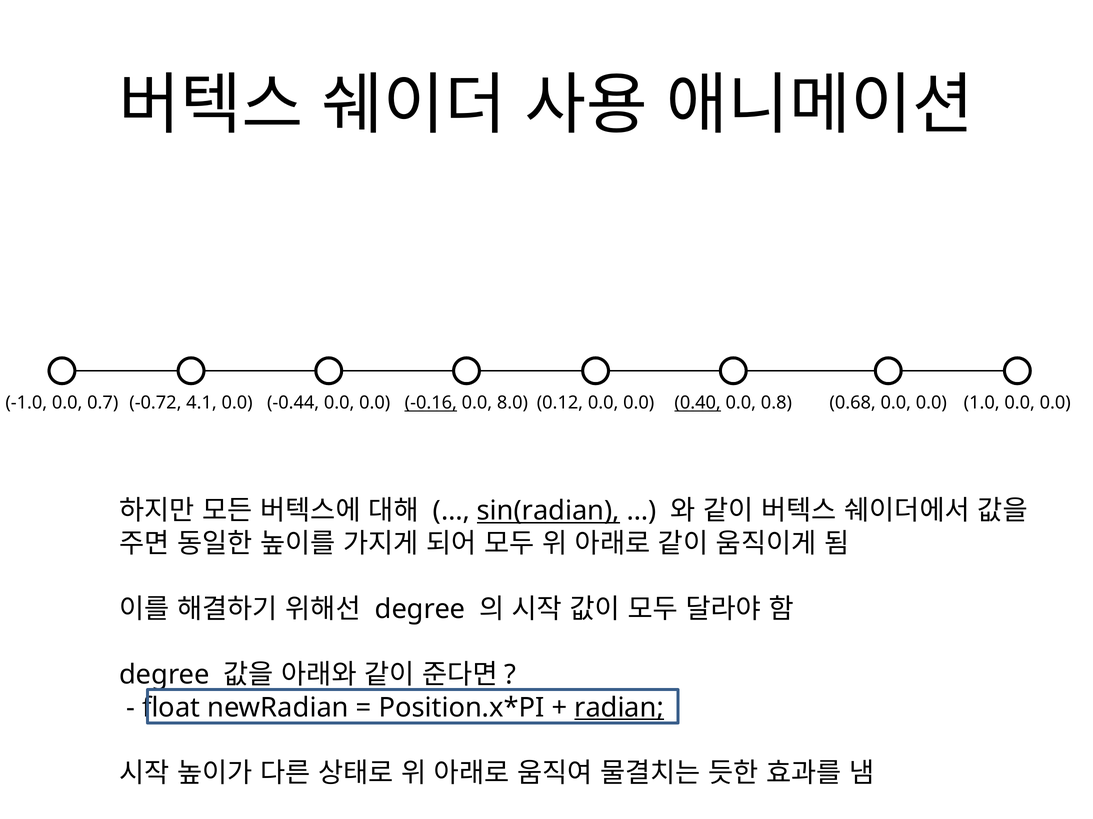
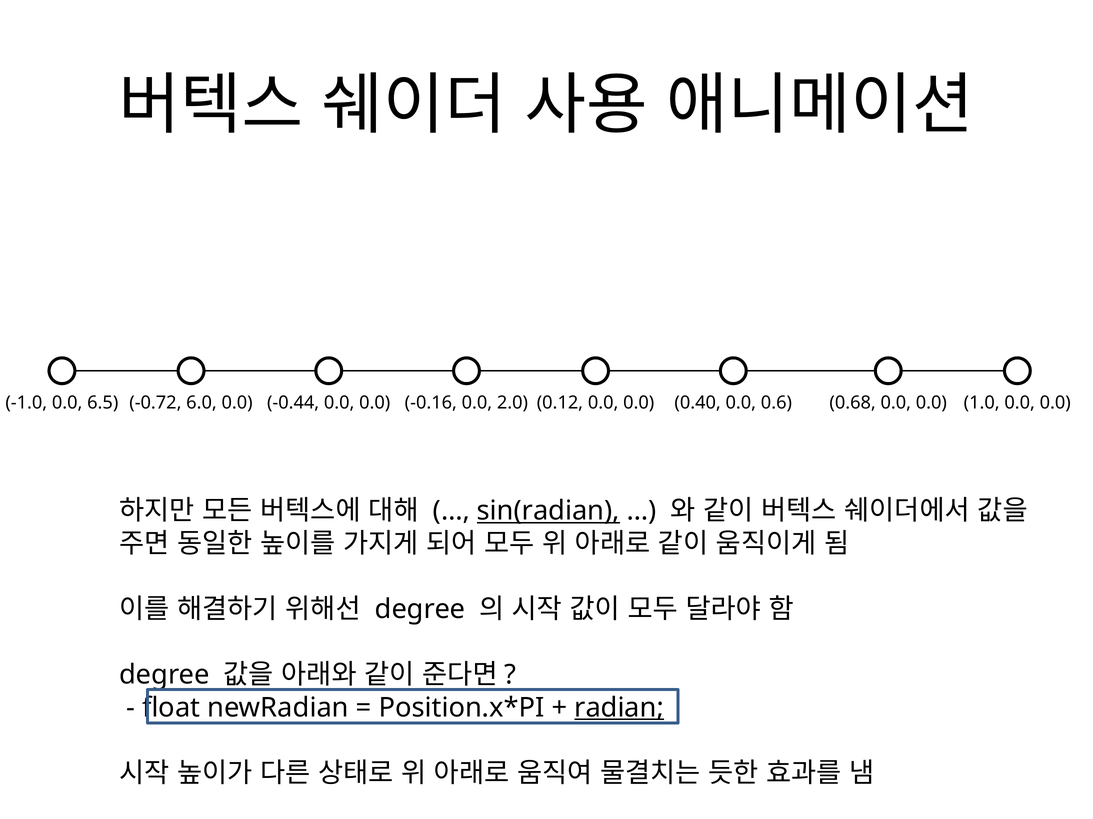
0.7: 0.7 -> 6.5 (103, 403)
4.1: 4.1 -> 6.0 (202, 403)
-0.16 underline: present -> none (431, 403)
8.0: 8.0 -> 2.0 (512, 403)
0.40 underline: present -> none (698, 403)
0.8: 0.8 -> 0.6 (776, 403)
